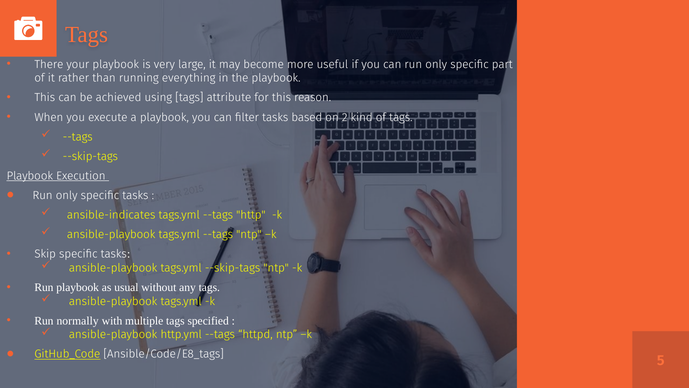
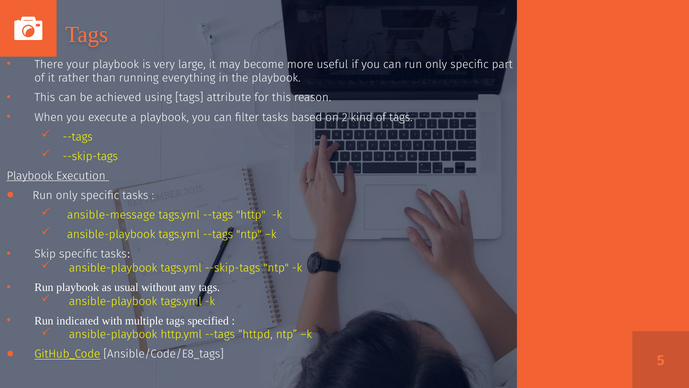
ansible-indicates: ansible-indicates -> ansible-message (111, 215)
normally: normally -> indicated (78, 320)
